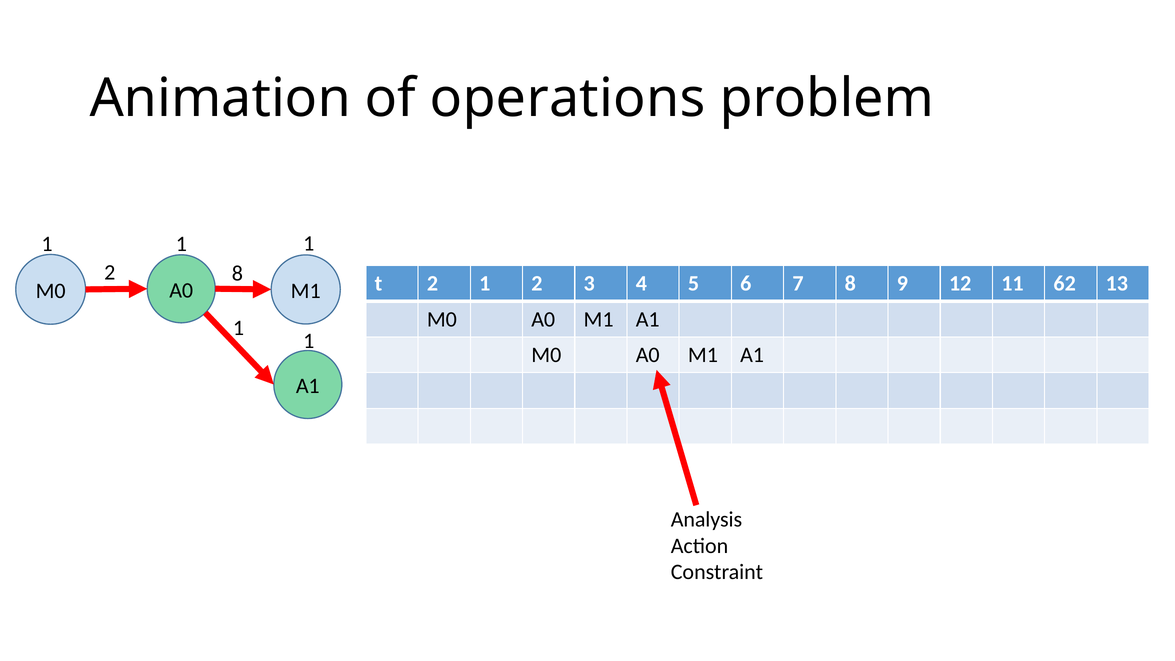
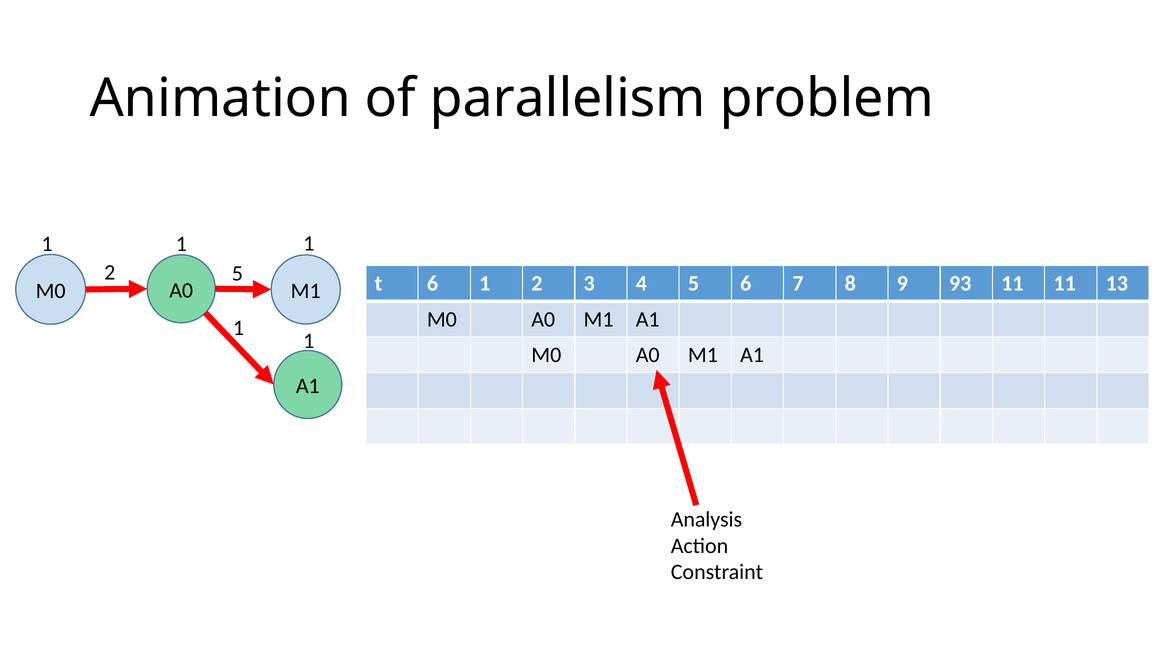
operations: operations -> parallelism (568, 99)
2 8: 8 -> 5 (237, 274)
t 2: 2 -> 6 (432, 284)
12: 12 -> 93 (960, 284)
11 62: 62 -> 11 (1065, 284)
